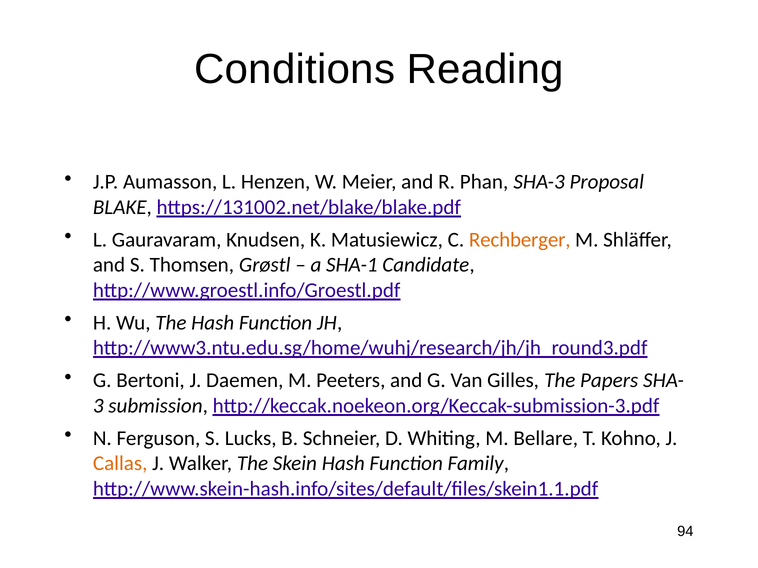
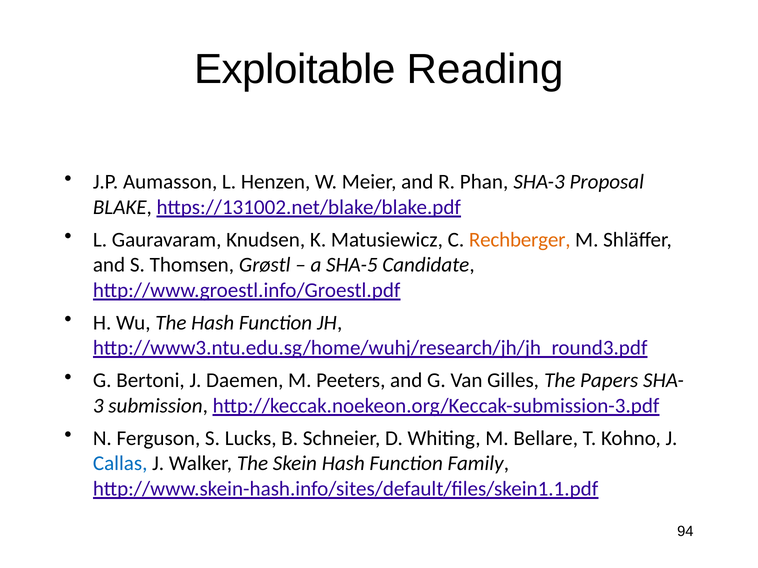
Conditions: Conditions -> Exploitable (295, 69)
SHA-1: SHA-1 -> SHA-5 (352, 265)
Callas colour: orange -> blue (120, 464)
